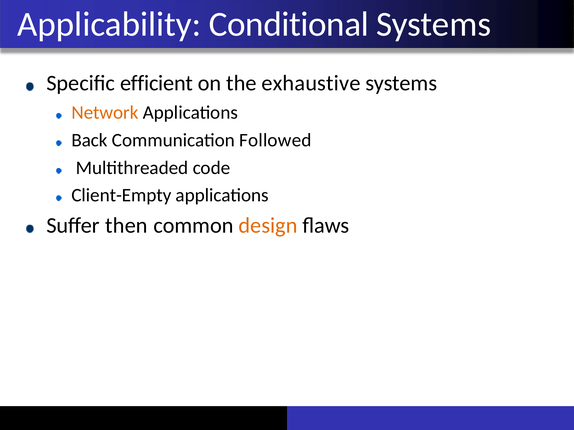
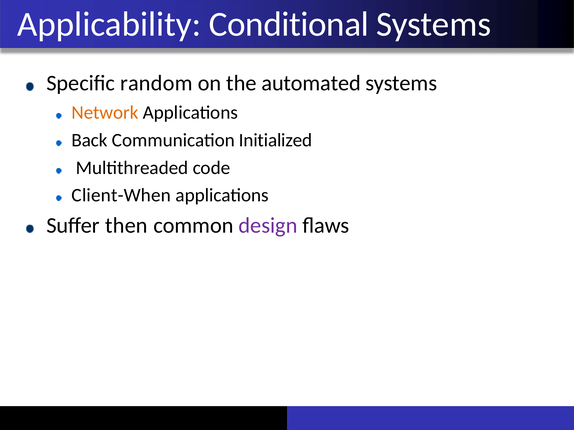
efficient: efficient -> random (156, 83)
exhaustive: exhaustive -> automated (311, 83)
Followed: Followed -> Initialized (276, 140)
Client-Empty: Client-Empty -> Client-When (121, 195)
design colour: orange -> purple (268, 226)
